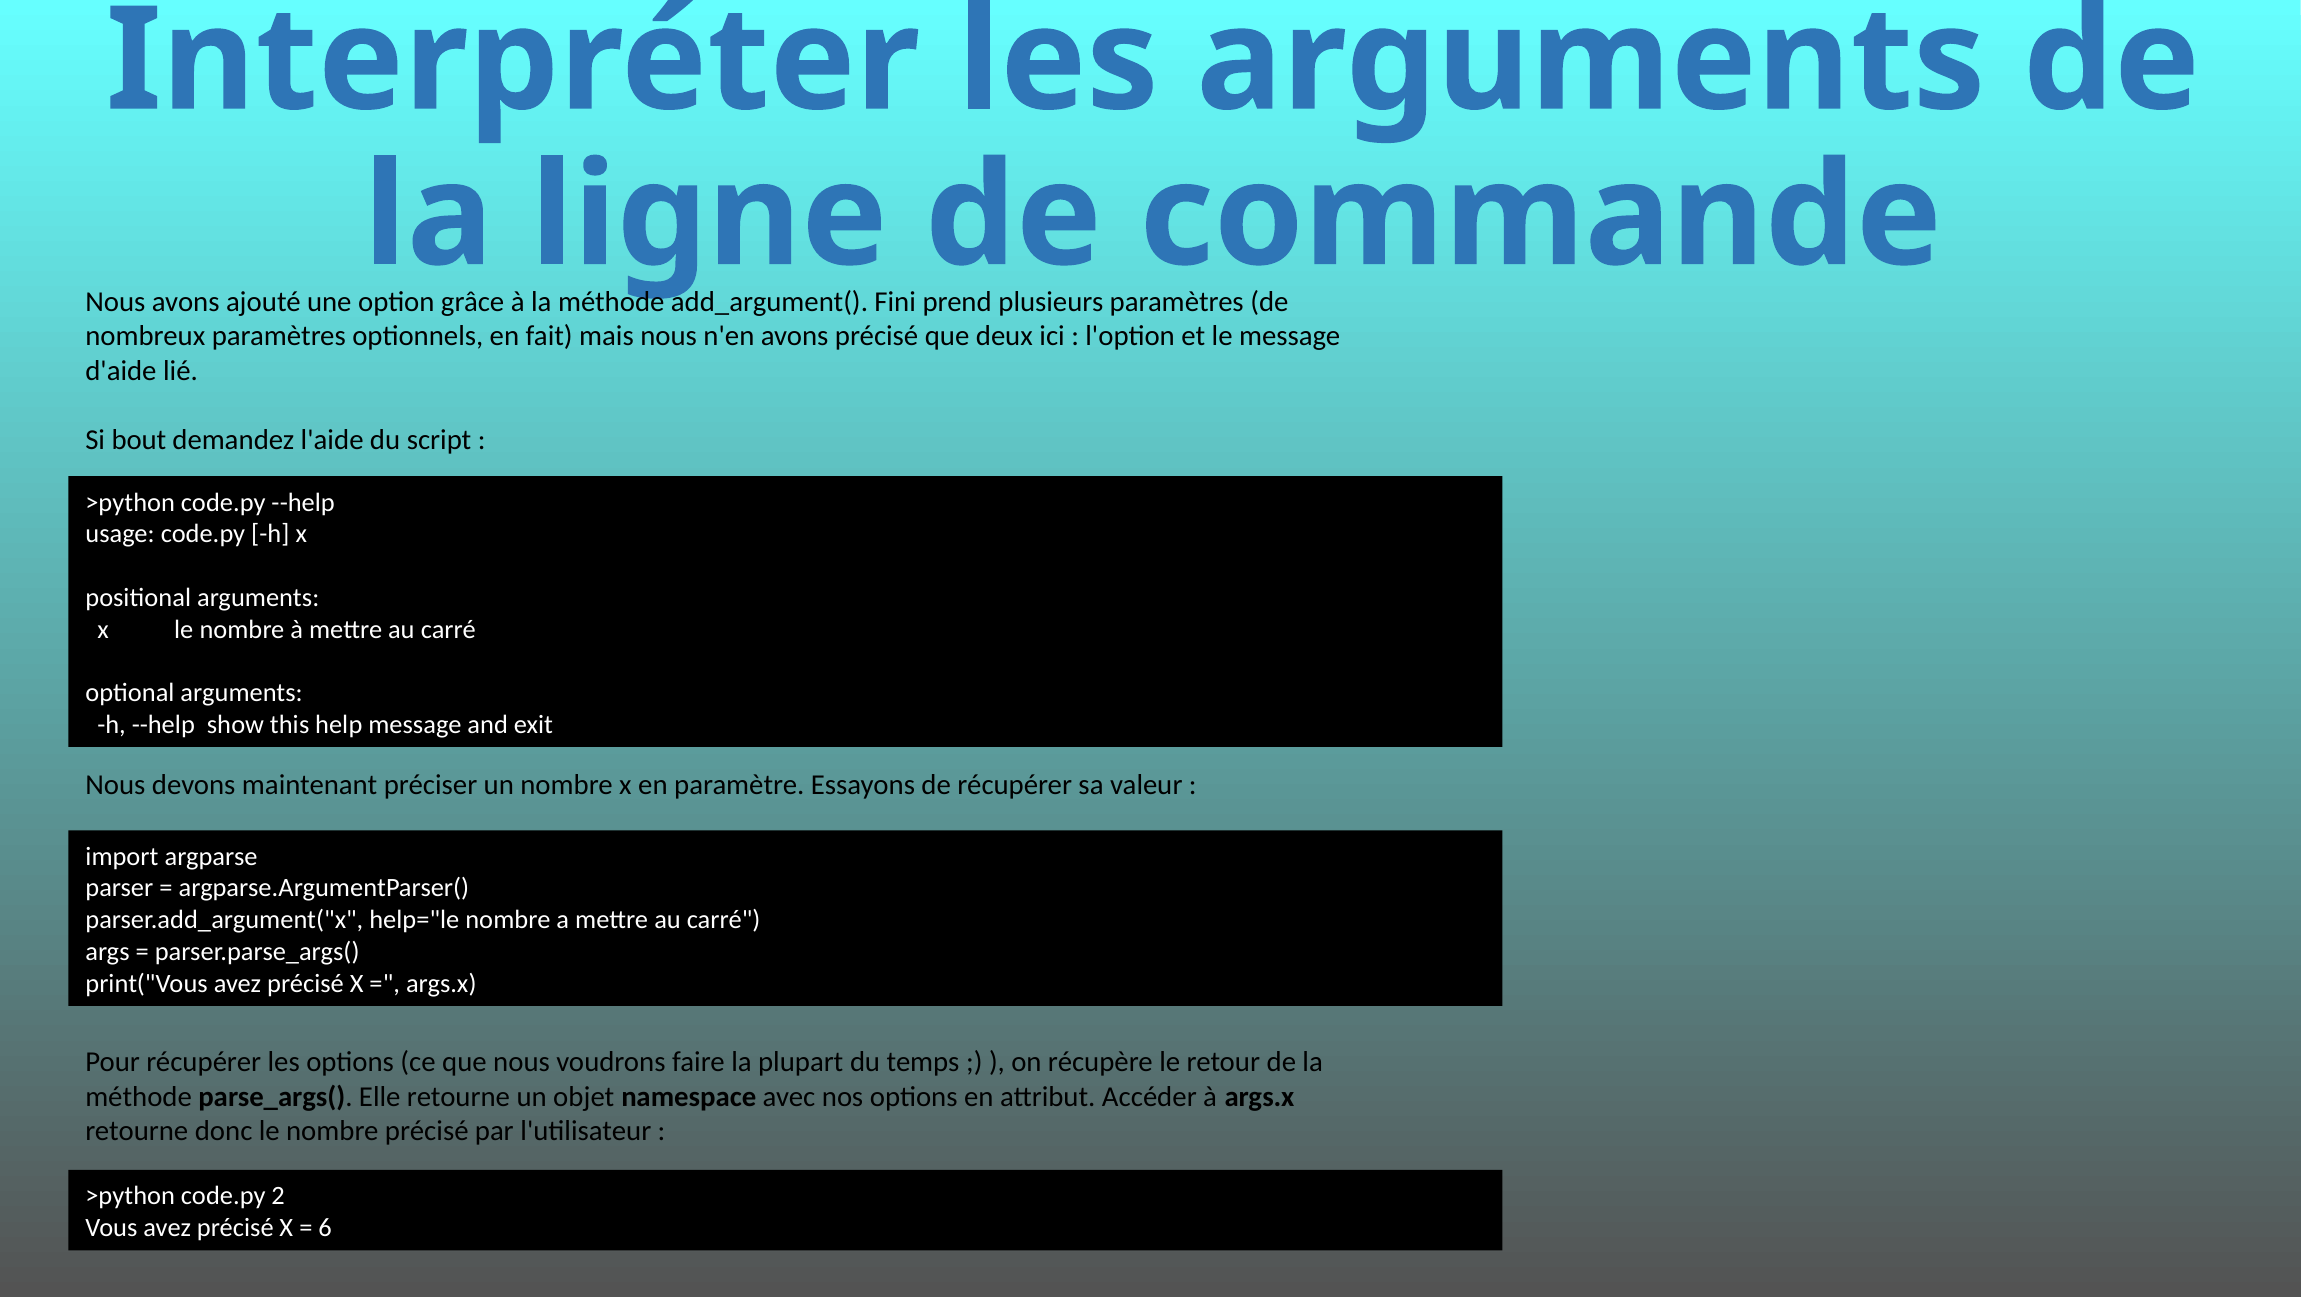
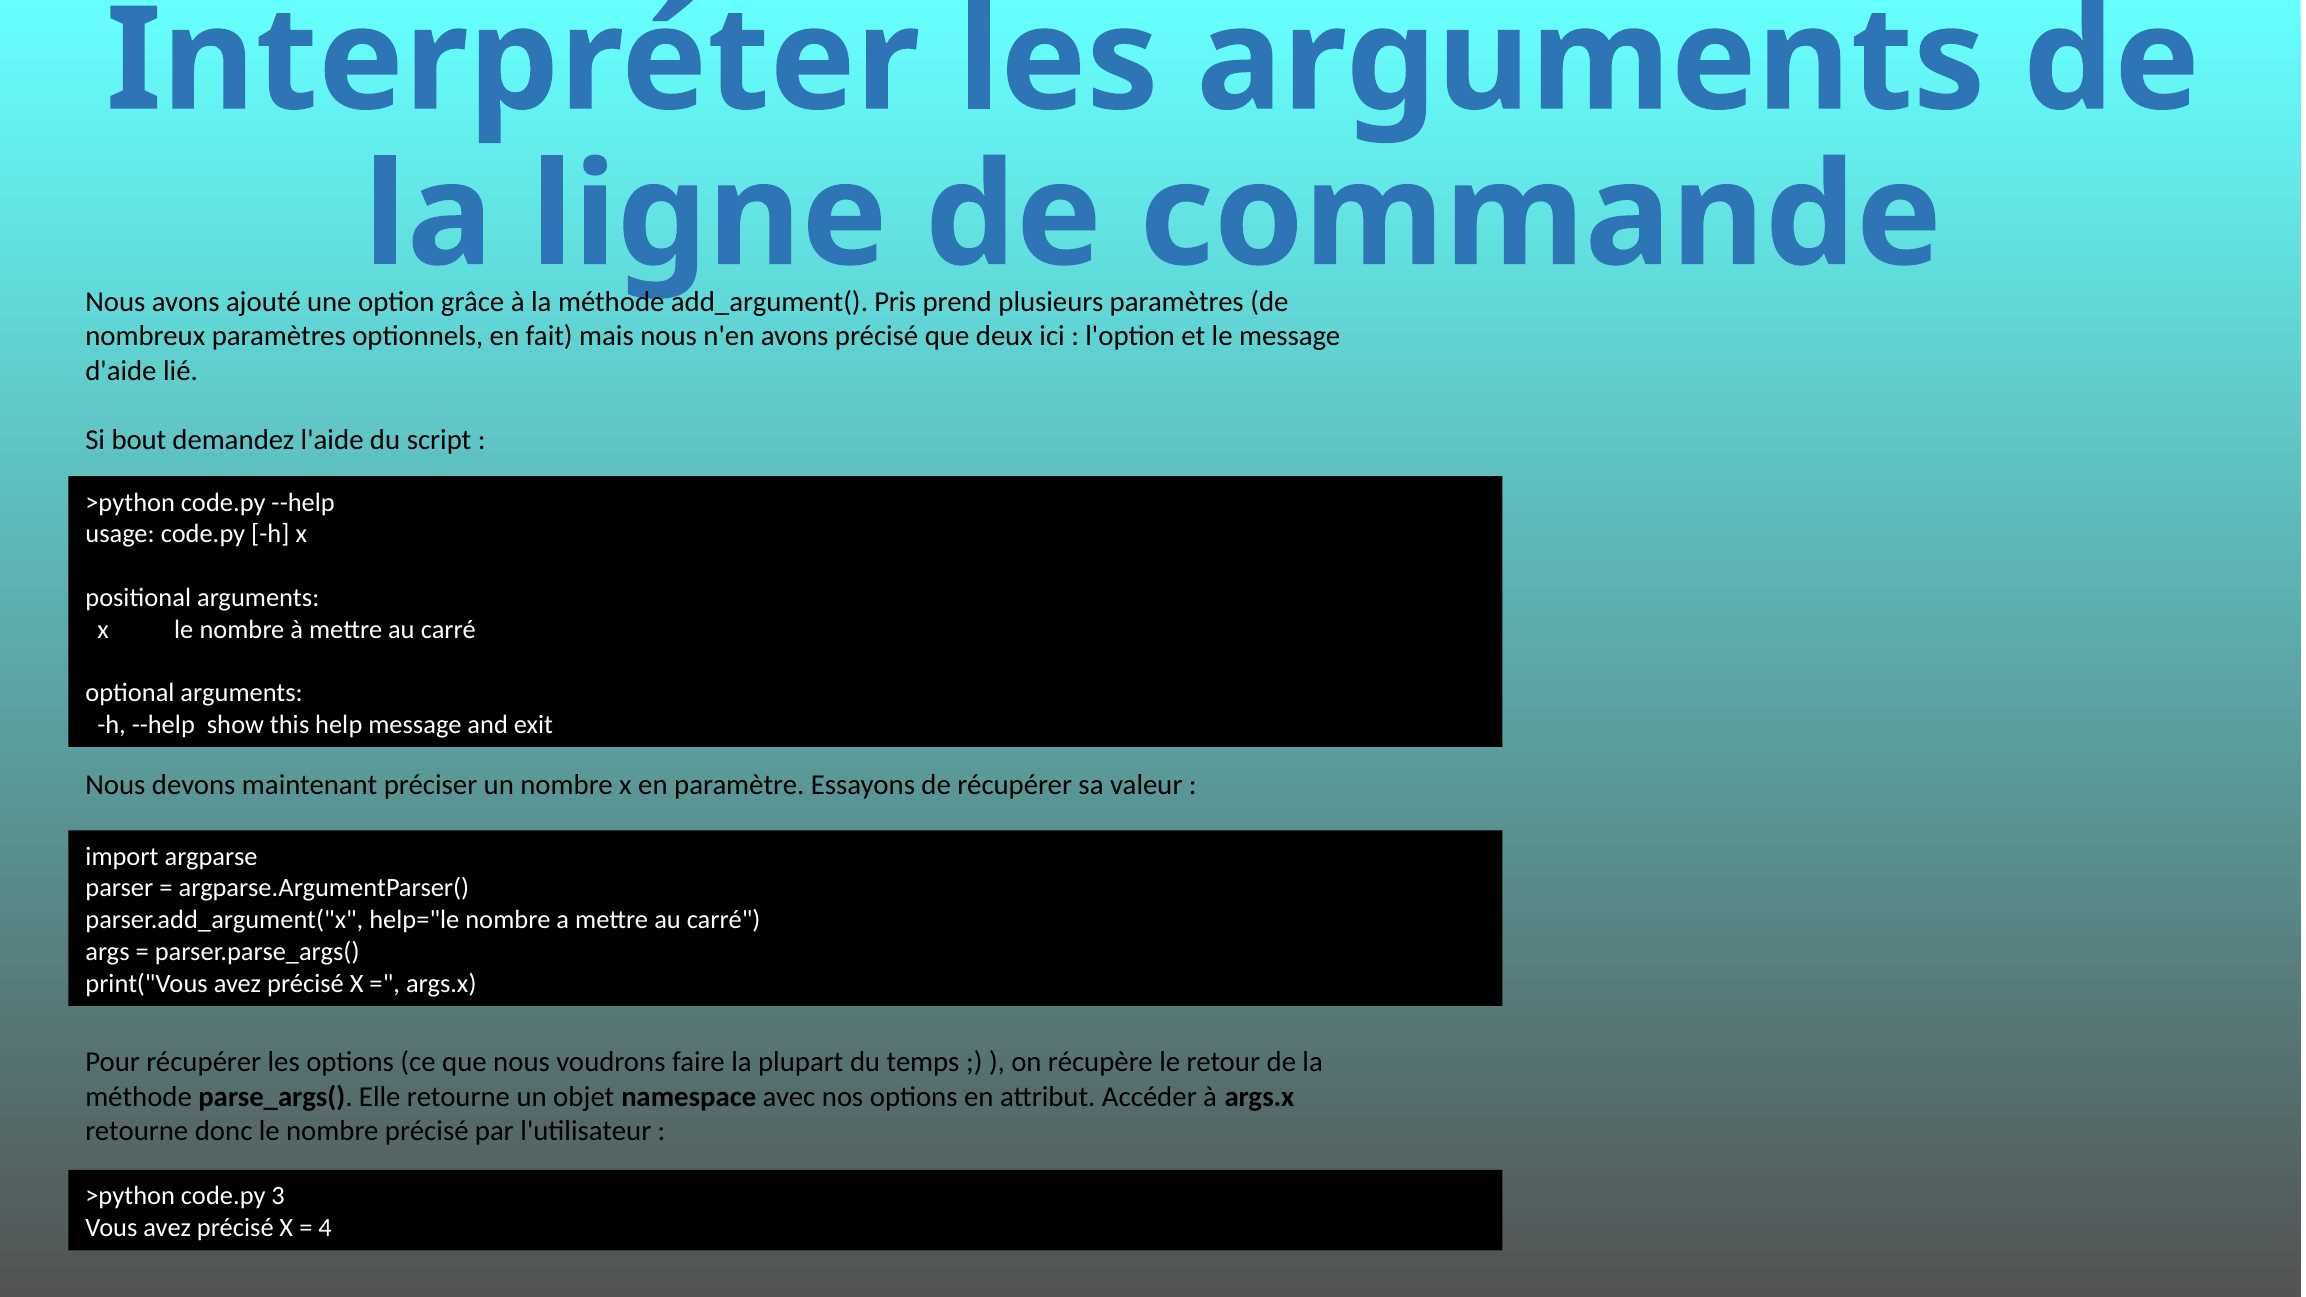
Fini: Fini -> Pris (895, 302)
2: 2 -> 3 (278, 1196)
6: 6 -> 4 (325, 1228)
